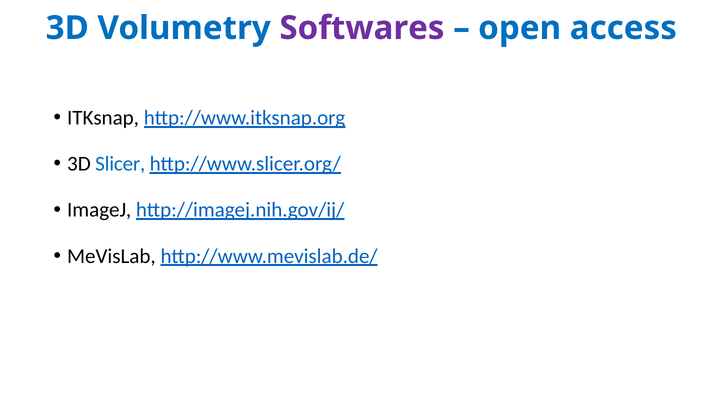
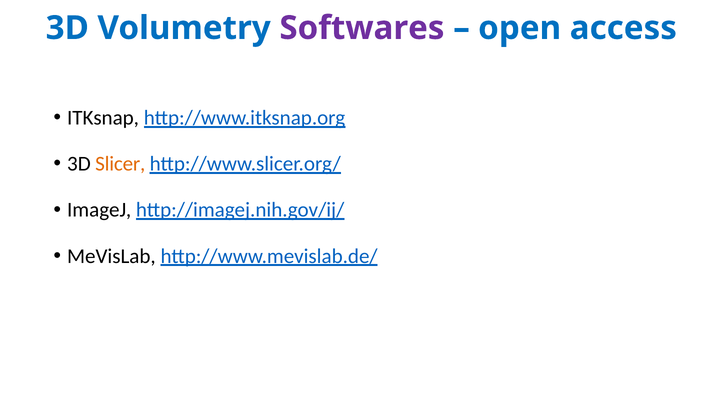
Slicer colour: blue -> orange (120, 164)
